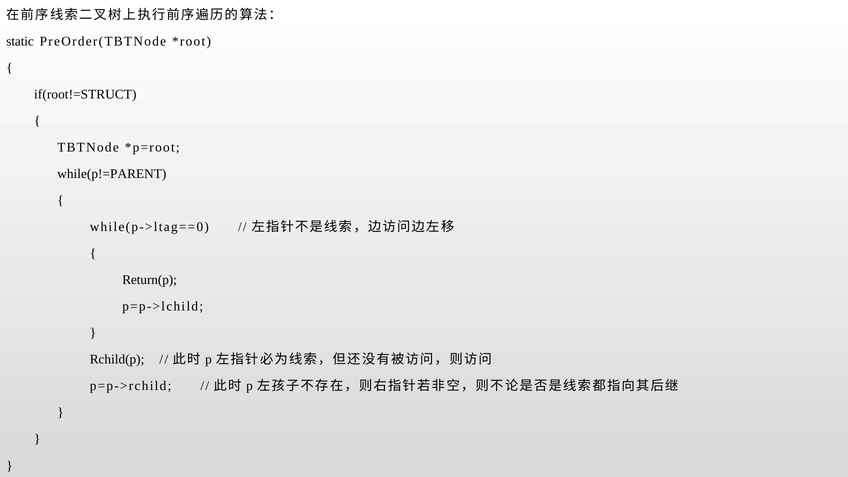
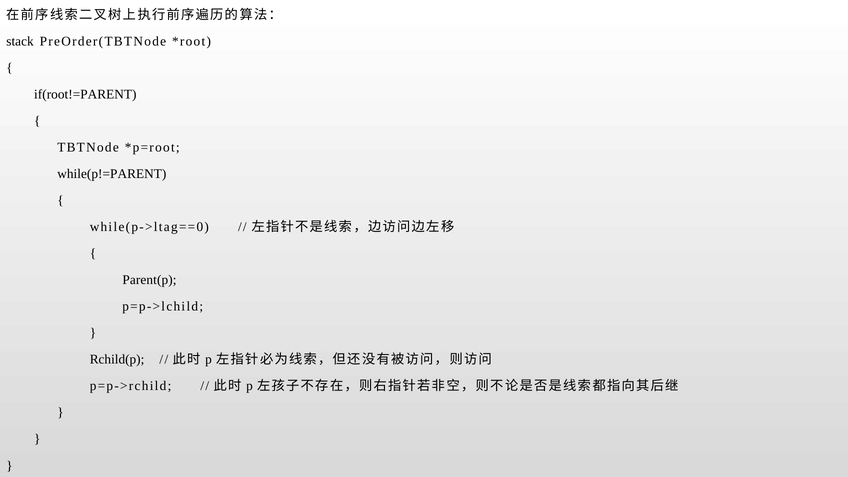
static: static -> stack (20, 41)
if(root!=STRUCT: if(root!=STRUCT -> if(root!=PARENT (85, 94)
Return(p: Return(p -> Parent(p (149, 280)
